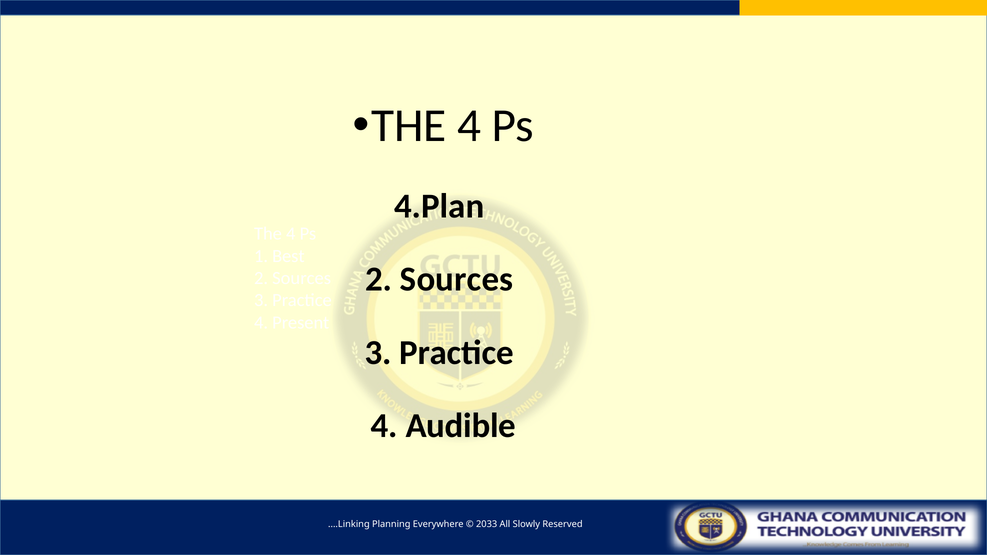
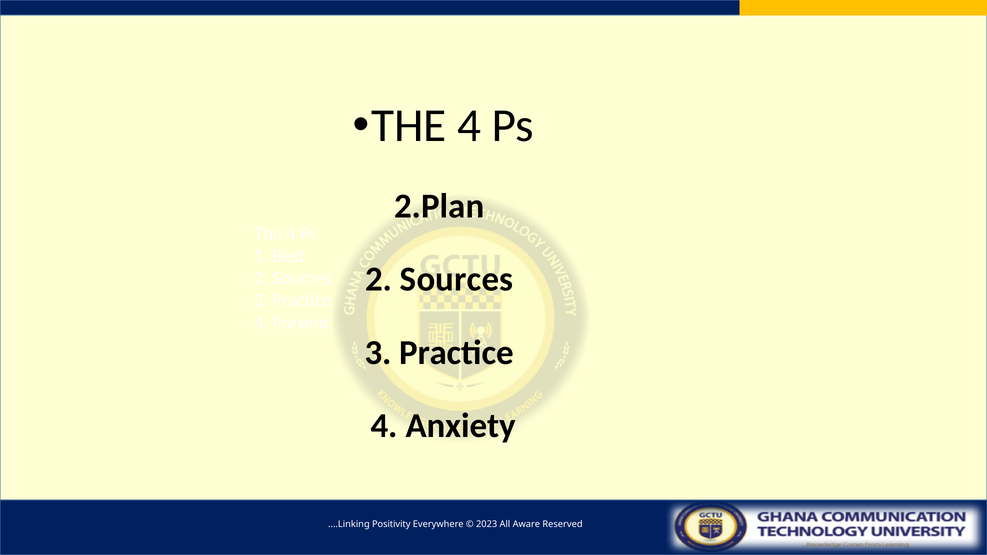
4.Plan: 4.Plan -> 2.Plan (439, 206)
Audible: Audible -> Anxiety (461, 426)
Planning: Planning -> Positivity (391, 524)
2033: 2033 -> 2023 (487, 524)
Slowly: Slowly -> Aware (526, 524)
